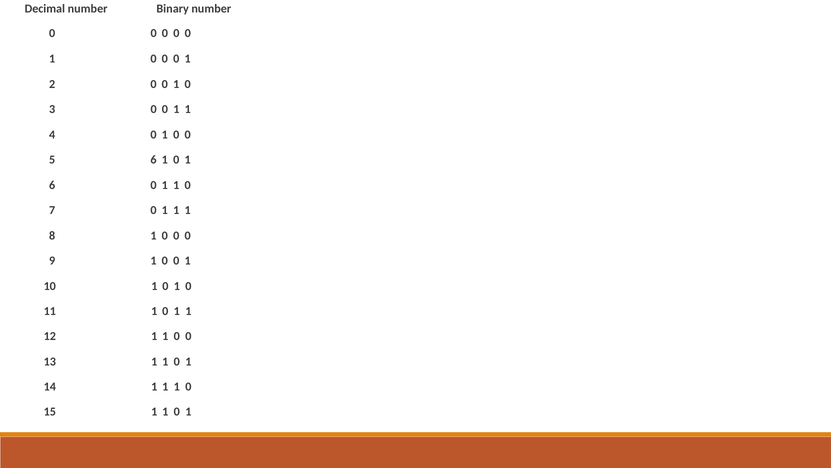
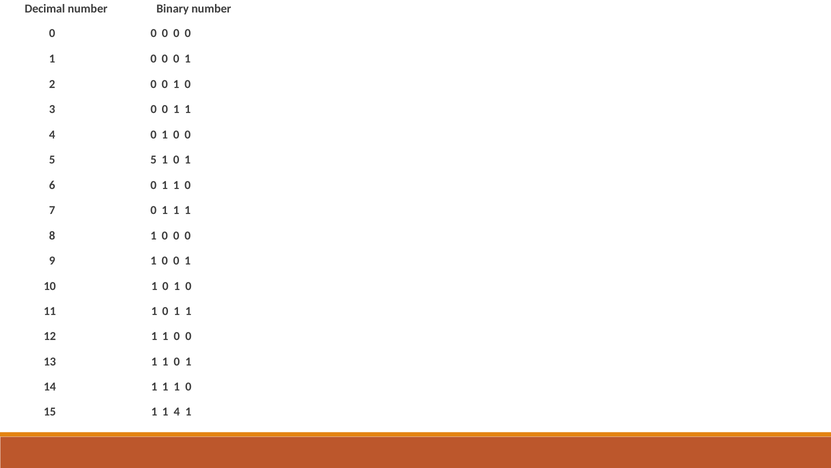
5 6: 6 -> 5 (153, 160)
15 1 1 0: 0 -> 4 (177, 411)
